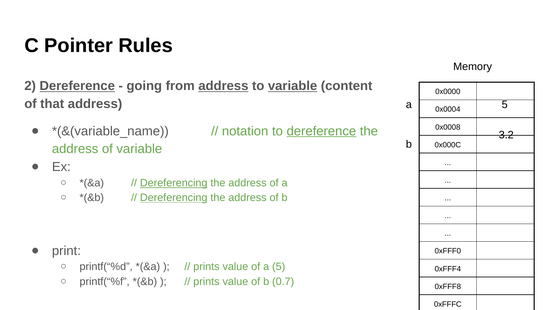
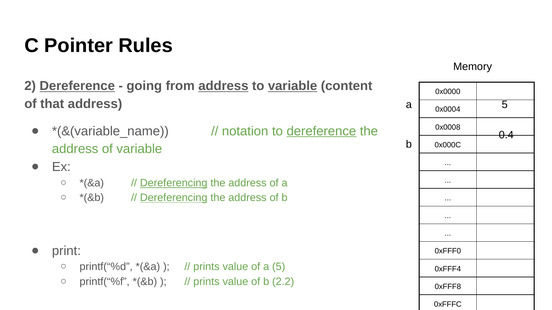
3.2: 3.2 -> 0.4 (506, 135)
0.7: 0.7 -> 2.2 (283, 282)
